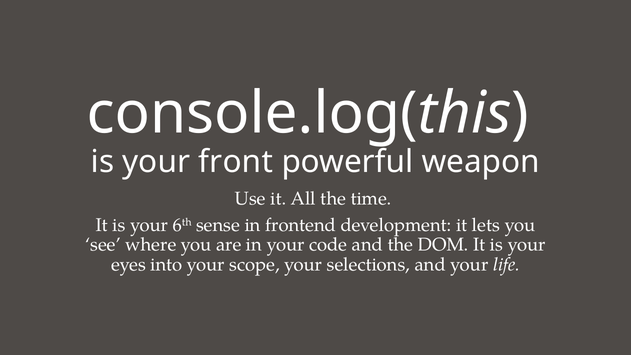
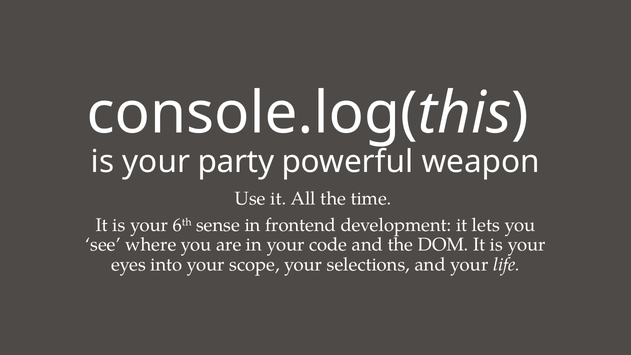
front: front -> party (236, 162)
